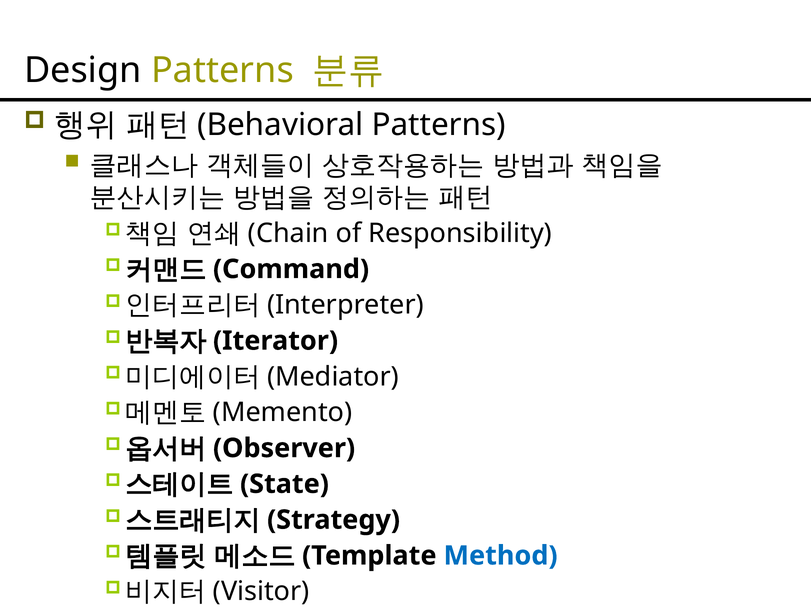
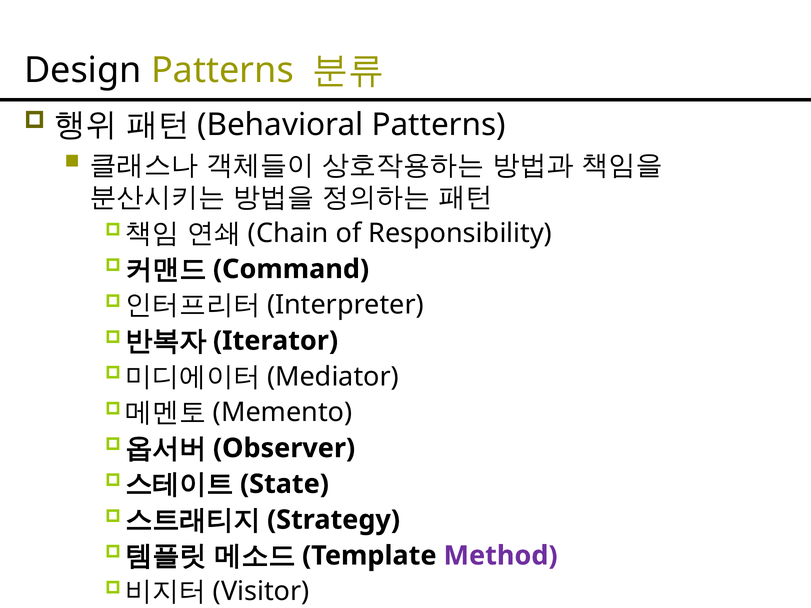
Method colour: blue -> purple (501, 556)
